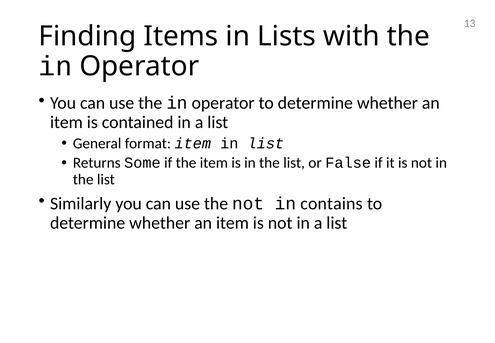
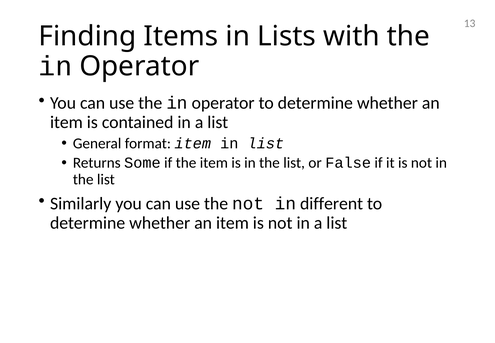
contains: contains -> different (332, 203)
